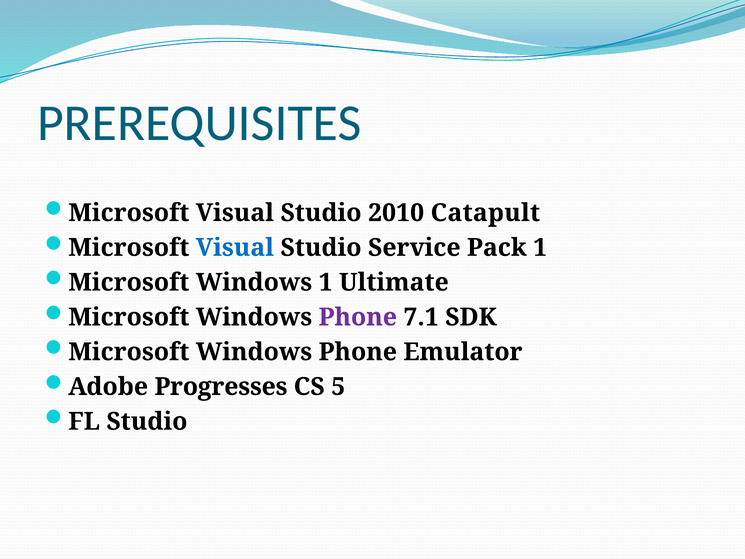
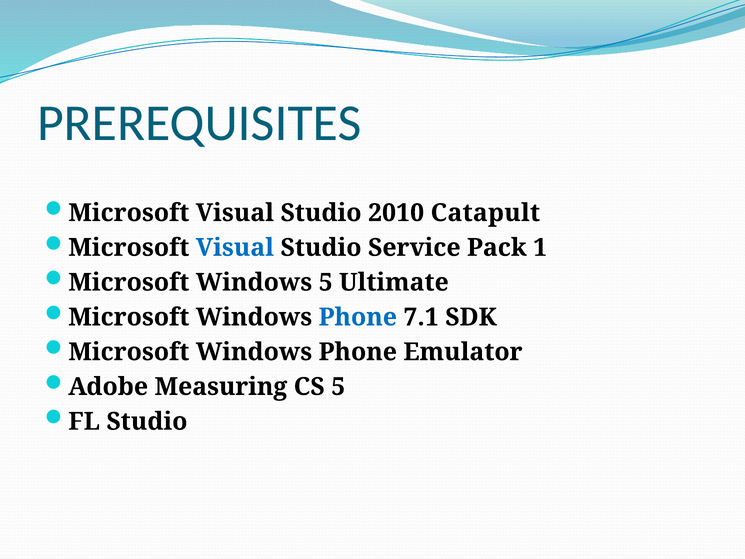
Windows 1: 1 -> 5 (326, 282)
Phone colour: purple -> blue (358, 317)
Progresses: Progresses -> Measuring (221, 387)
